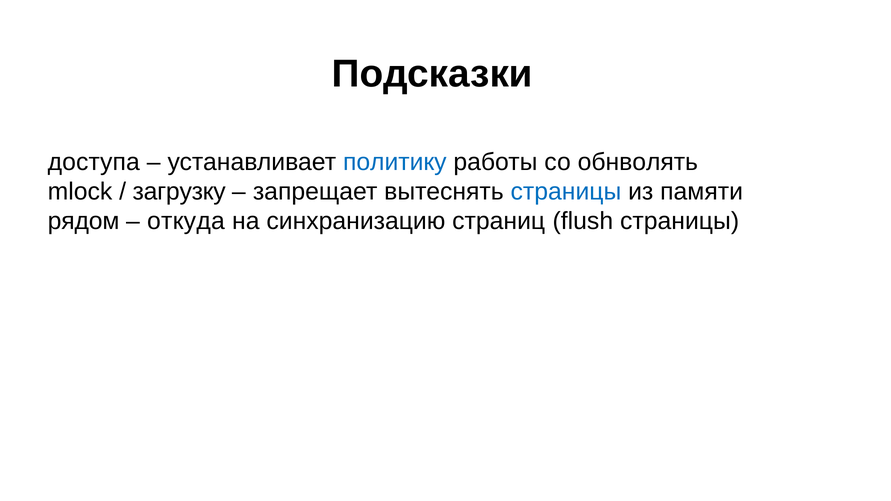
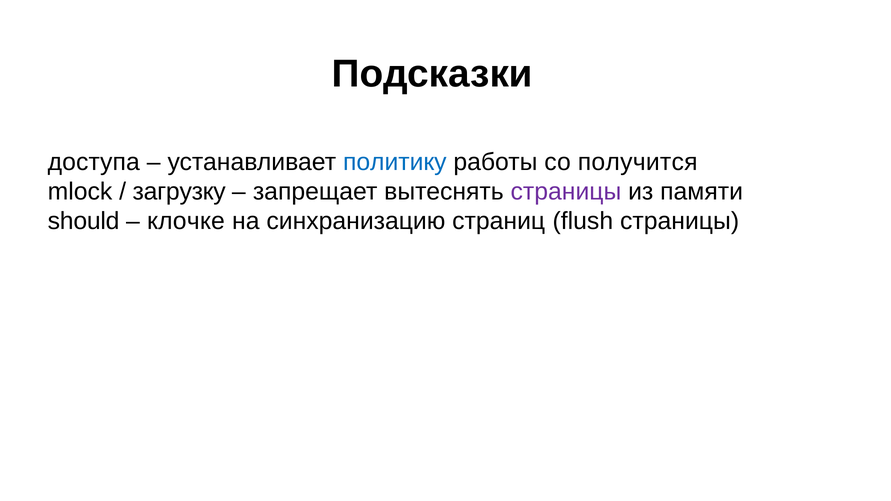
обнволять: обнволять -> получится (638, 162)
страницы colour: blue -> purple (566, 192)
рядом: рядом -> should (84, 221)
откуда: откуда -> клочке (186, 221)
